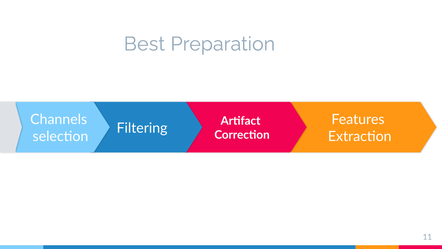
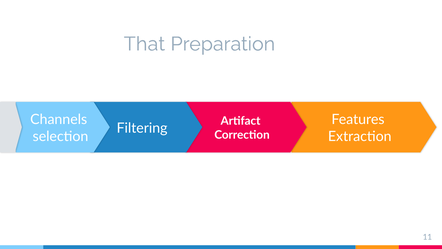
Best: Best -> That (144, 44)
